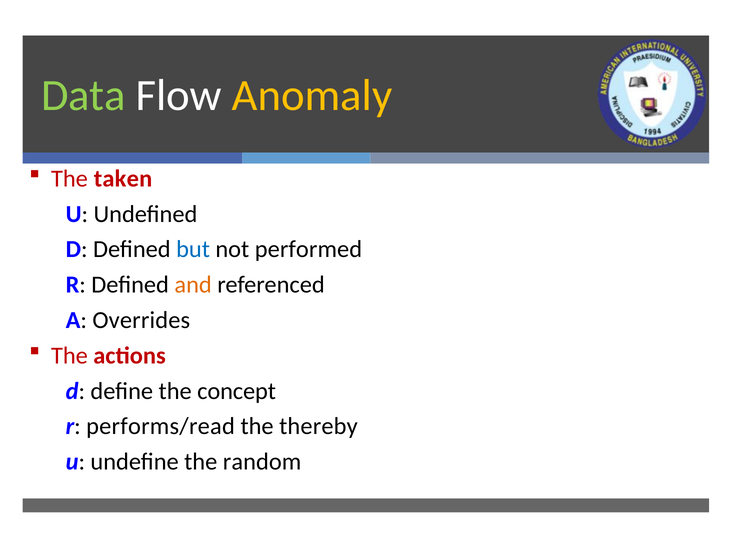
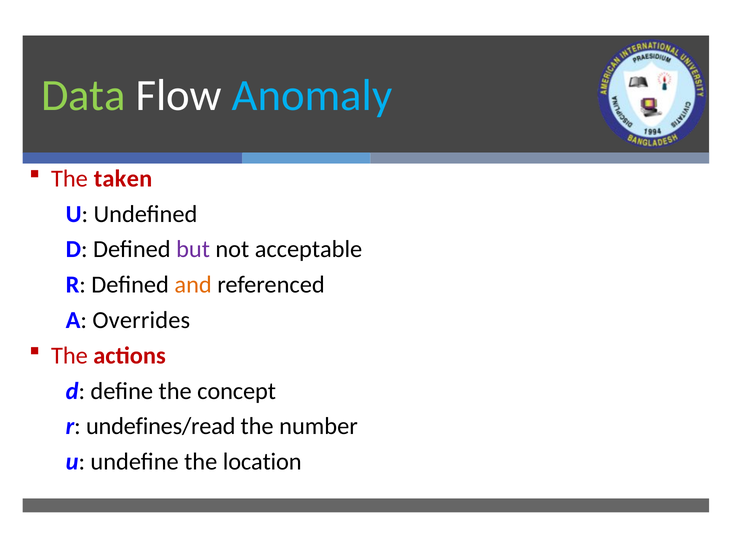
Anomaly colour: yellow -> light blue (312, 96)
but colour: blue -> purple (193, 249)
performed: performed -> acceptable (308, 249)
performs/read: performs/read -> undefines/read (161, 426)
thereby: thereby -> number (319, 426)
random: random -> location (262, 462)
